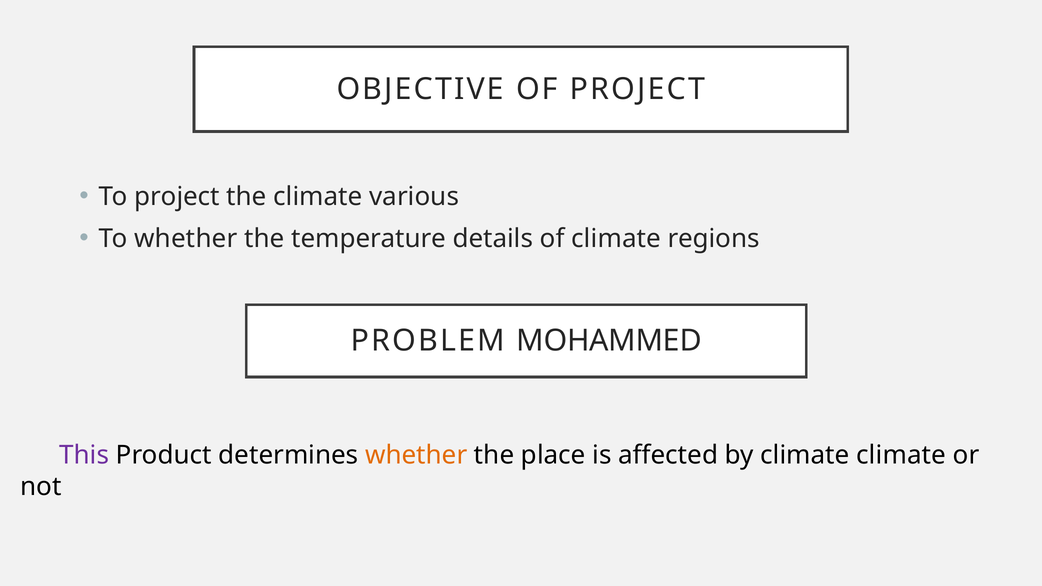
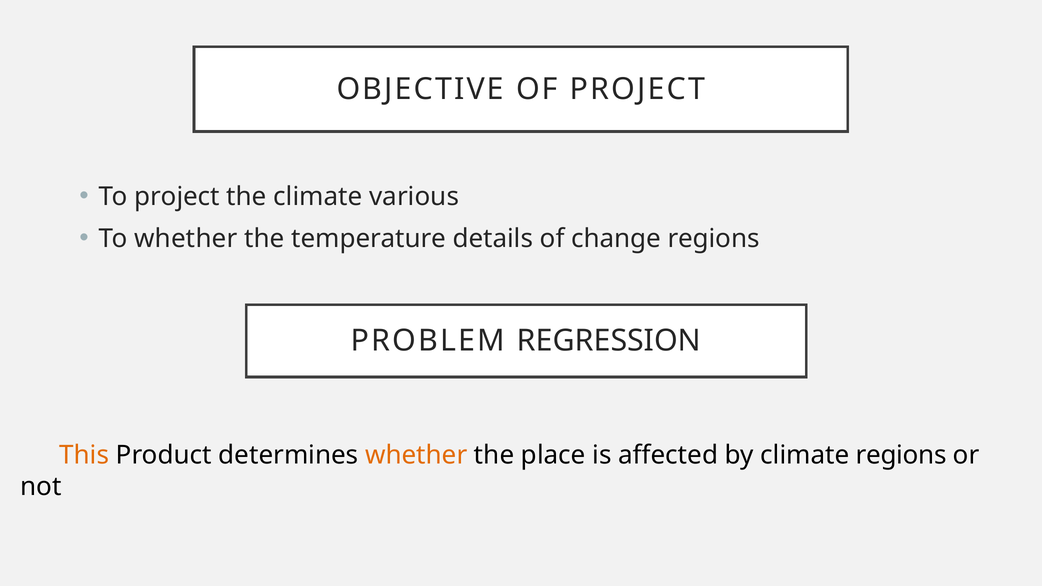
of climate: climate -> change (616, 239)
MOHAMMED: MOHAMMED -> REGRESSION (609, 341)
This colour: purple -> orange (84, 455)
climate climate: climate -> regions (901, 455)
